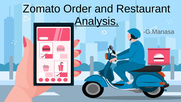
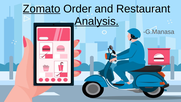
Zomato underline: none -> present (42, 9)
